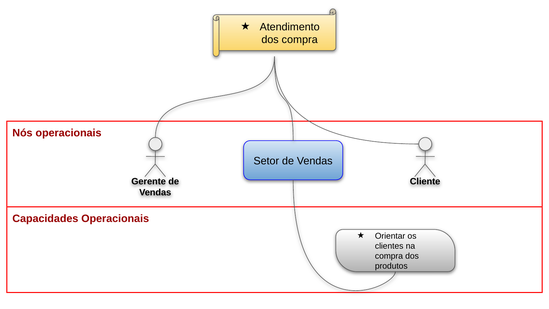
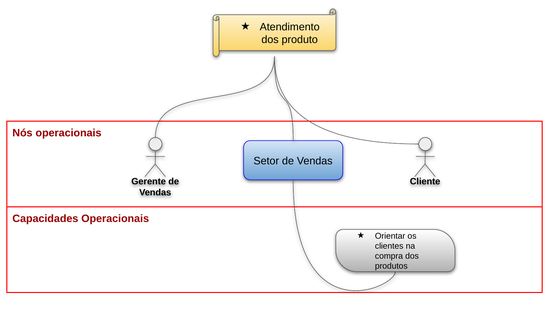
dos compra: compra -> produto (300, 40)
